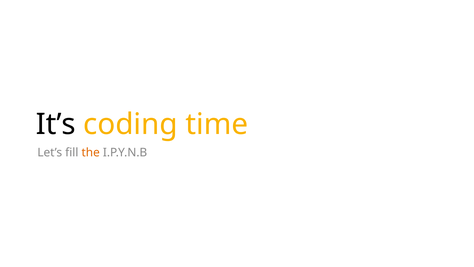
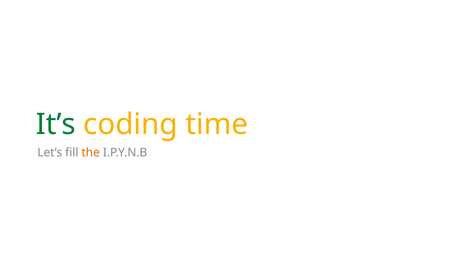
It’s colour: black -> green (56, 124)
